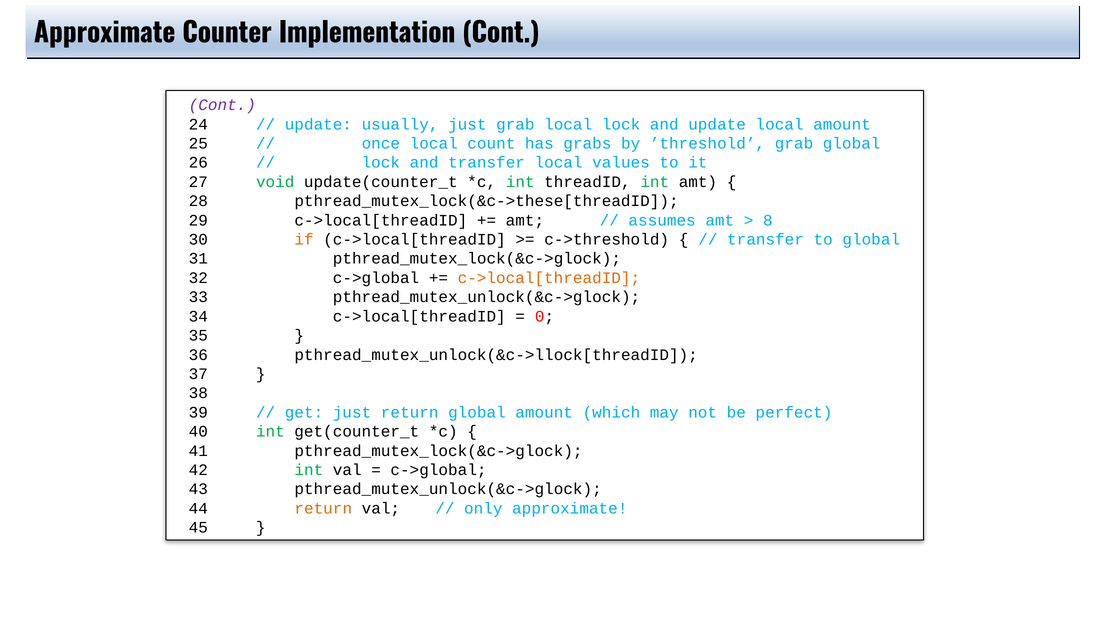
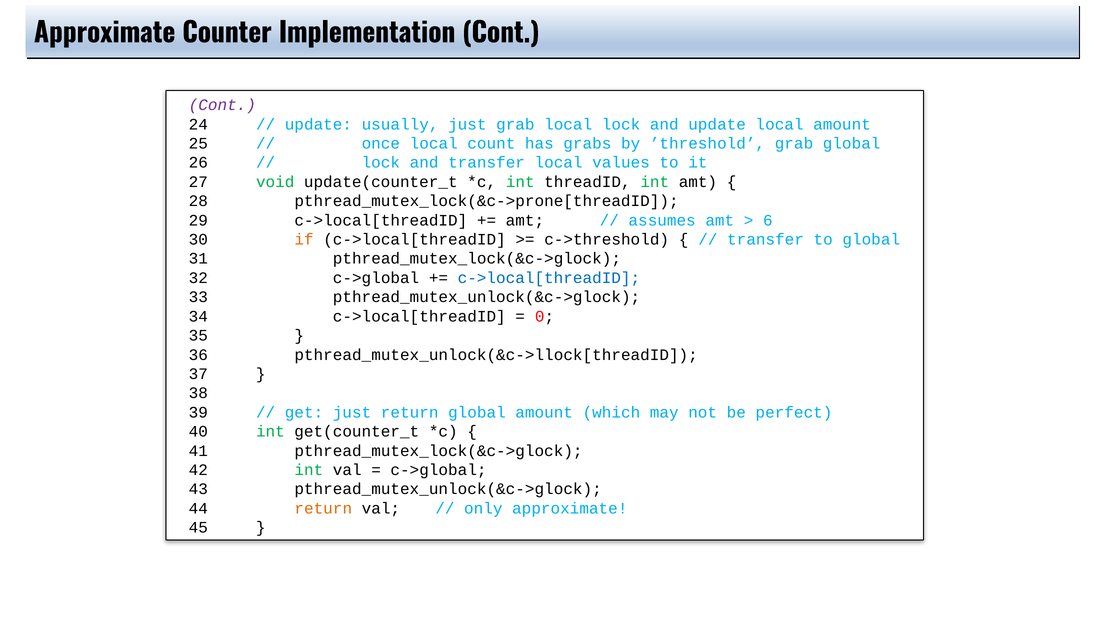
pthread_mutex_lock(&c->these[threadID: pthread_mutex_lock(&c->these[threadID -> pthread_mutex_lock(&c->prone[threadID (487, 201)
8: 8 -> 6 (768, 220)
c->local[threadID colour: orange -> blue (549, 278)
